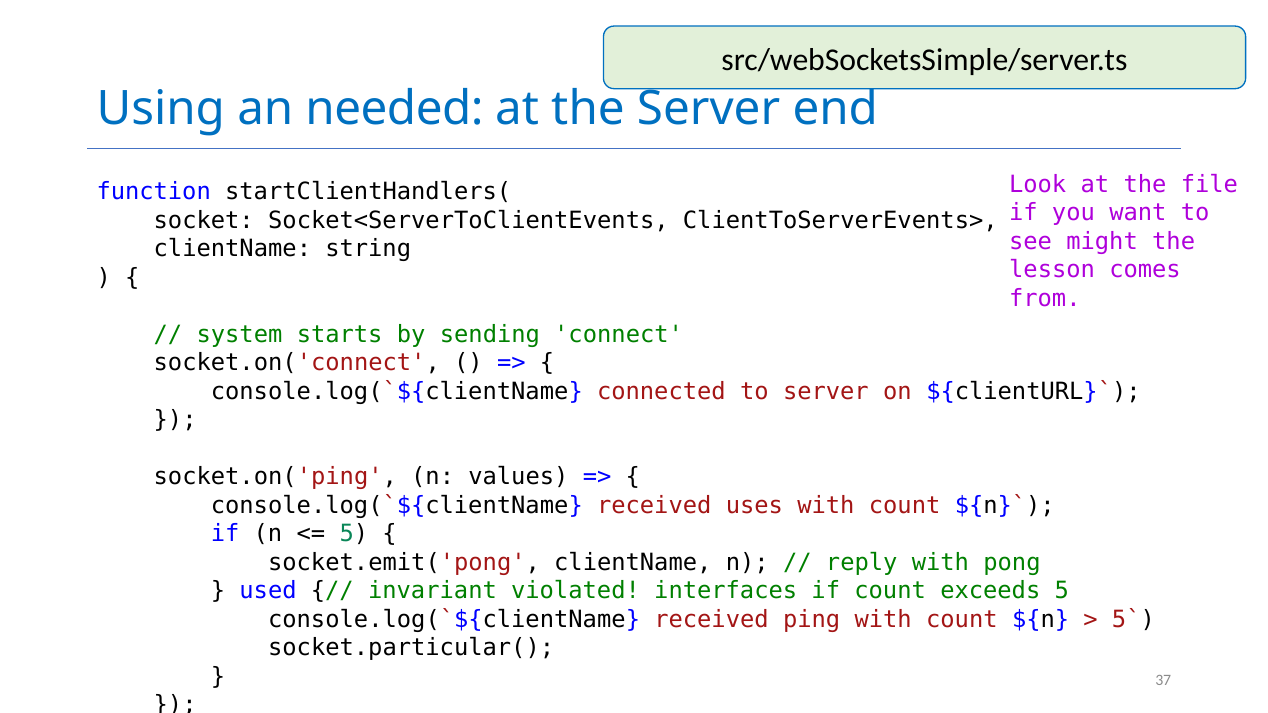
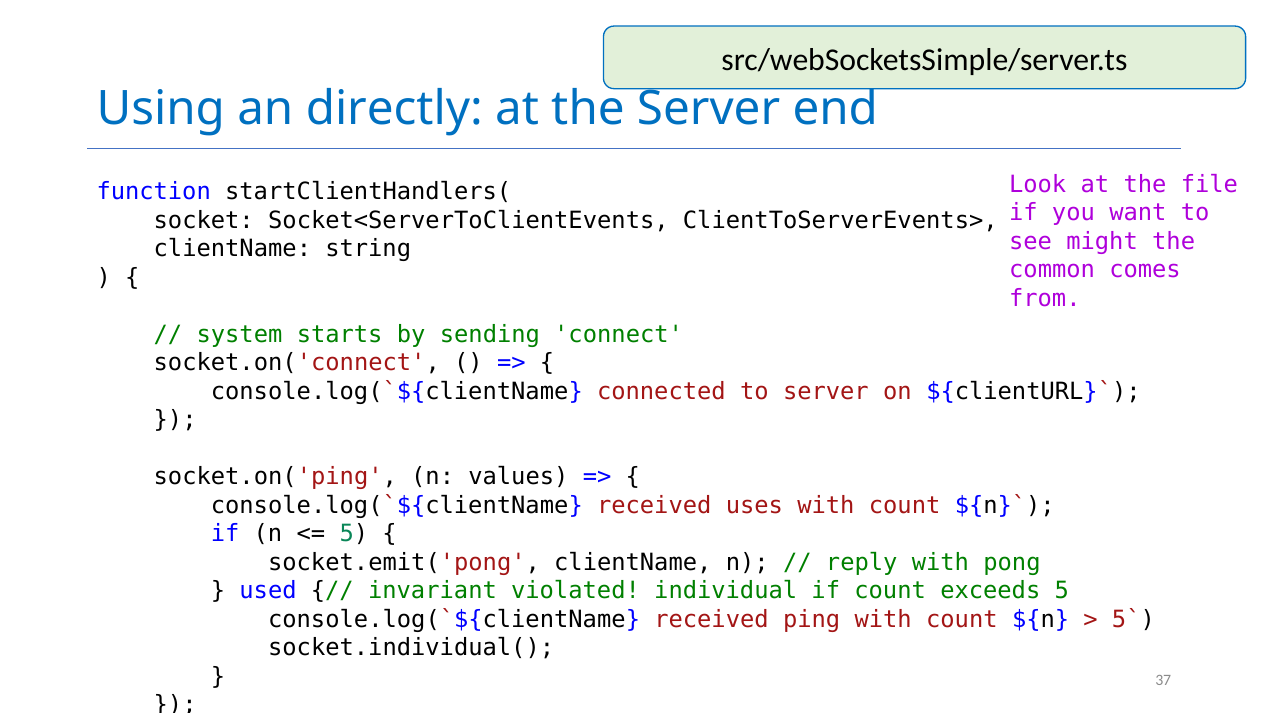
needed: needed -> directly (394, 109)
lesson: lesson -> common (1052, 270)
interfaces: interfaces -> individual (726, 591)
socket.particular(: socket.particular( -> socket.individual( (411, 648)
